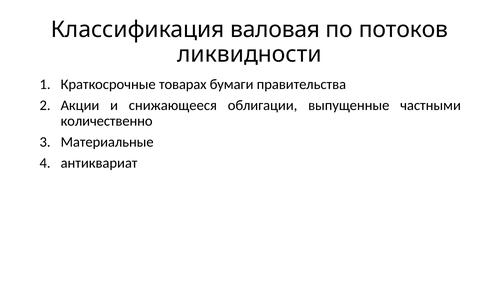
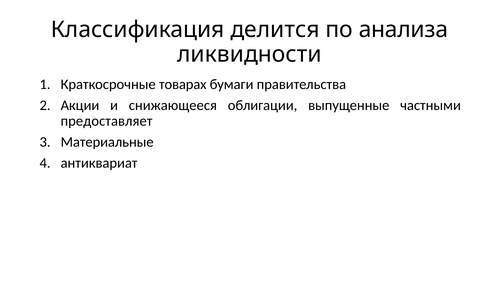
валовая: валовая -> делится (275, 30)
потоков: потоков -> анализа (403, 30)
количественно: количественно -> предоставляет (107, 121)
